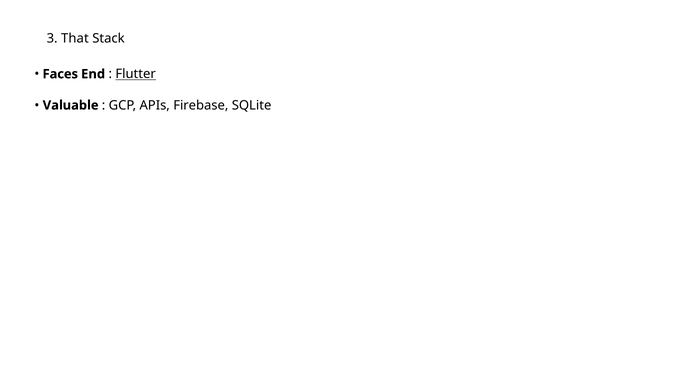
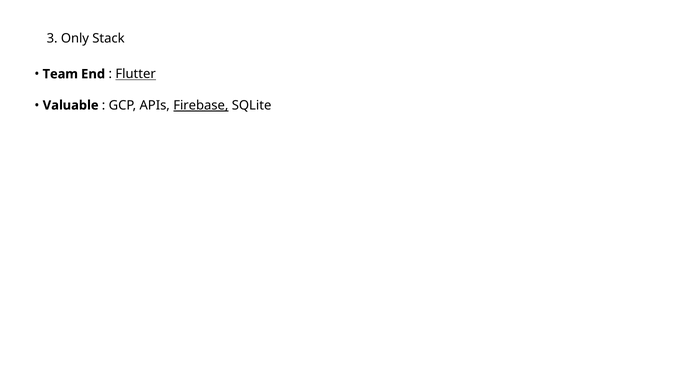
That: That -> Only (75, 38)
Faces: Faces -> Team (60, 74)
Firebase underline: none -> present (201, 105)
